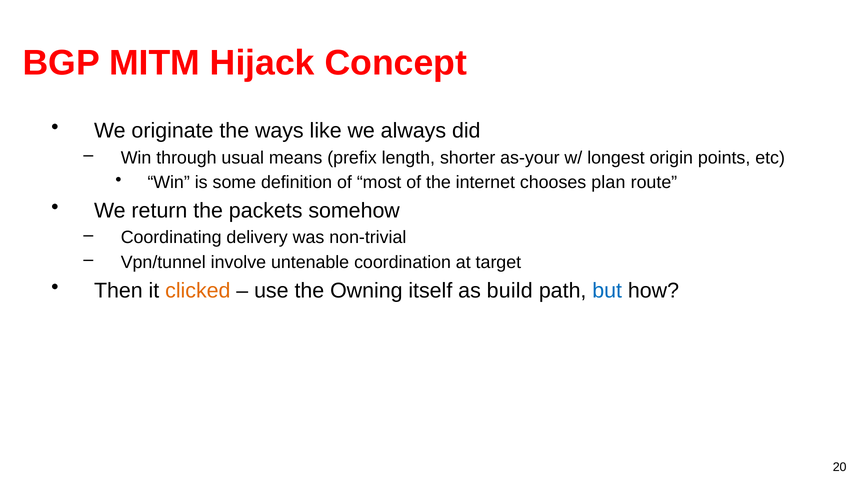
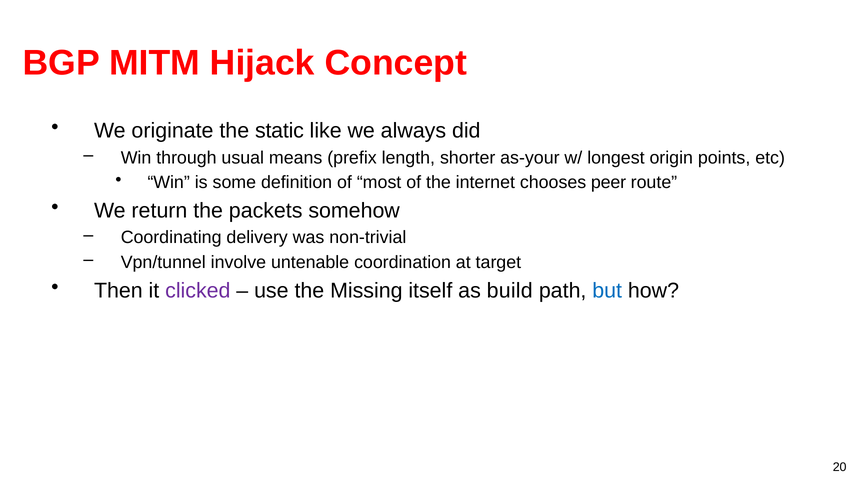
ways: ways -> static (279, 131)
plan: plan -> peer (609, 183)
clicked colour: orange -> purple (198, 290)
Owning: Owning -> Missing (366, 290)
